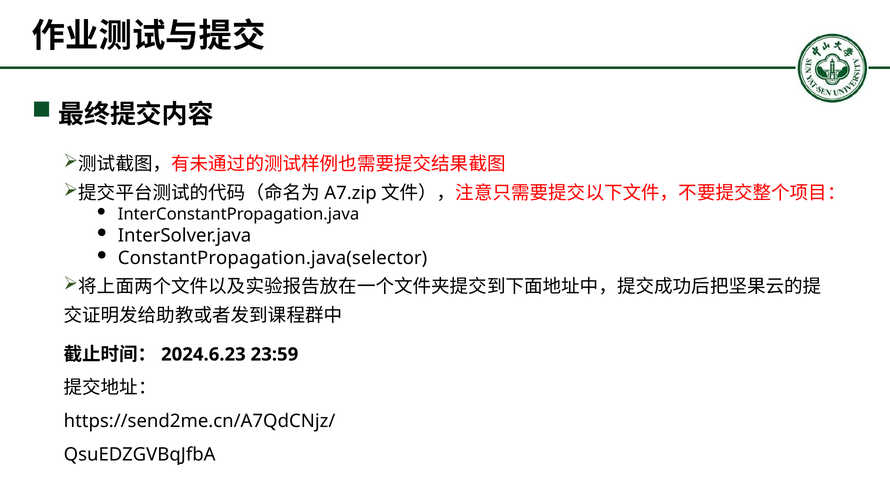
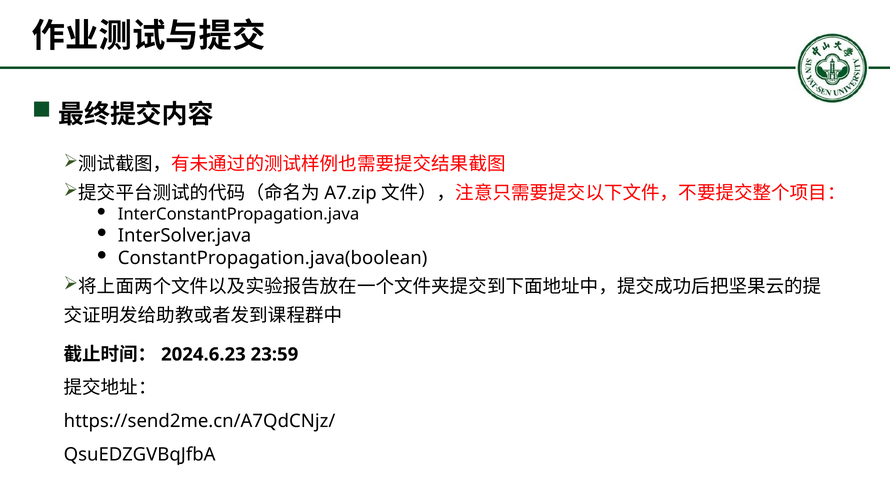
ConstantPropagation.java(selector: ConstantPropagation.java(selector -> ConstantPropagation.java(boolean (273, 258)
